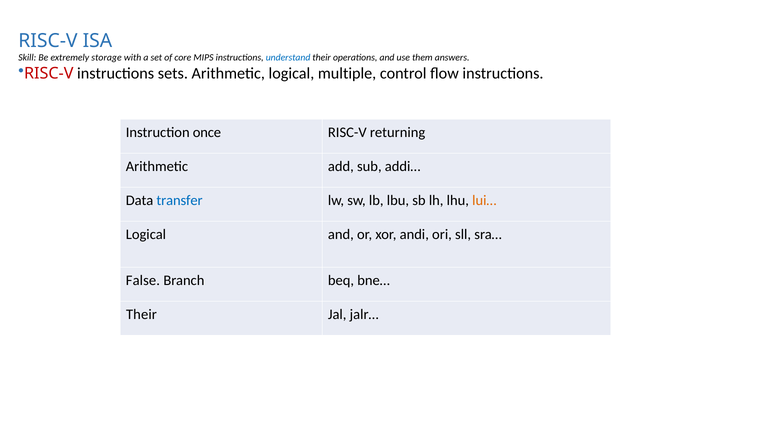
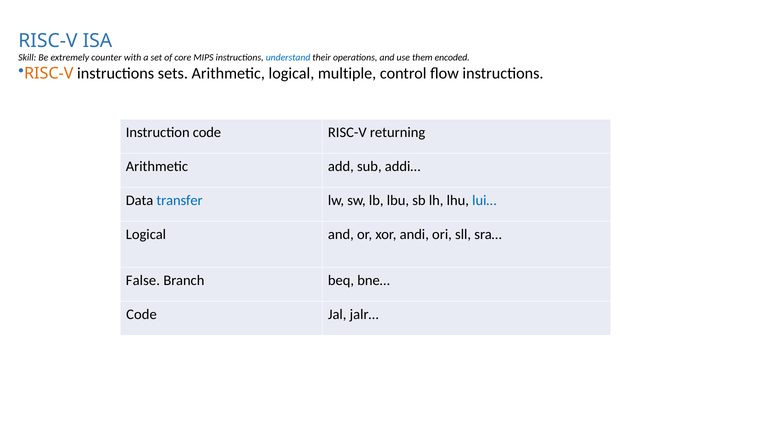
storage: storage -> counter (106, 58)
answers: answers -> encoded (452, 58)
RISC-V colour: red -> orange (49, 74)
Instruction once: once -> code (207, 132)
lui… colour: orange -> blue (484, 200)
Their: Their -> Code (141, 314)
